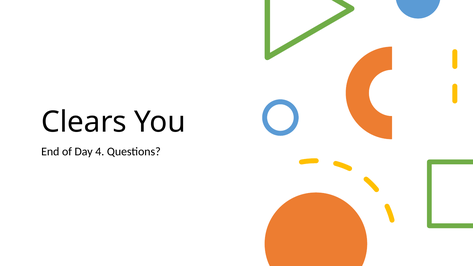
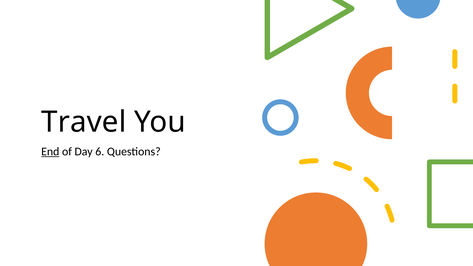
Clears: Clears -> Travel (84, 122)
End underline: none -> present (50, 152)
4: 4 -> 6 (100, 152)
